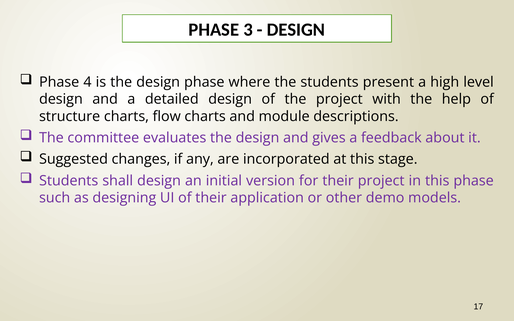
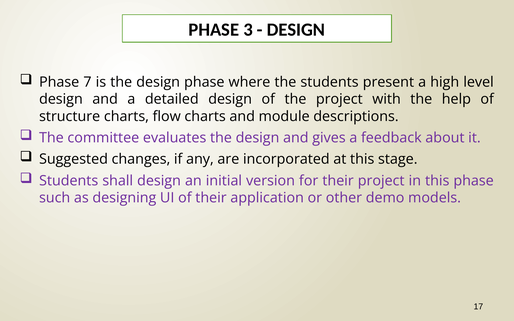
4: 4 -> 7 (87, 82)
